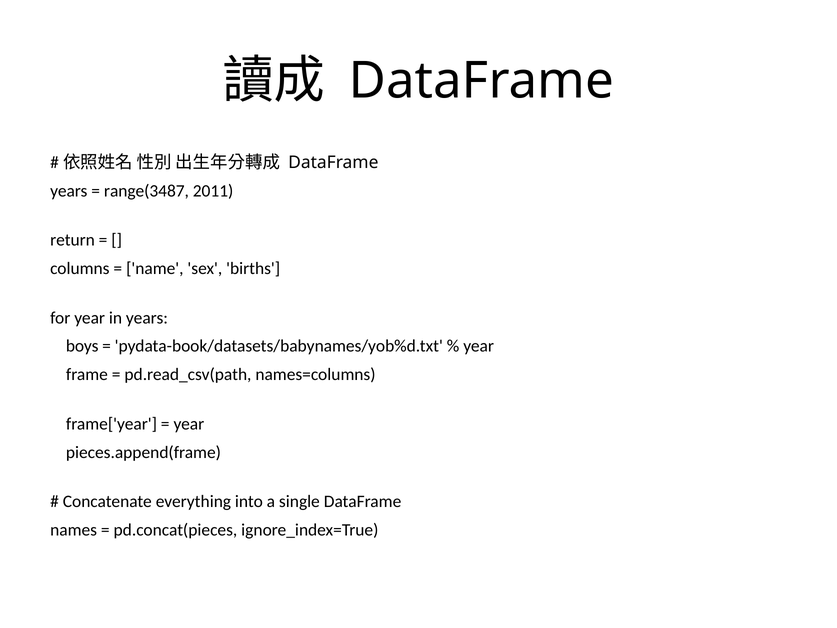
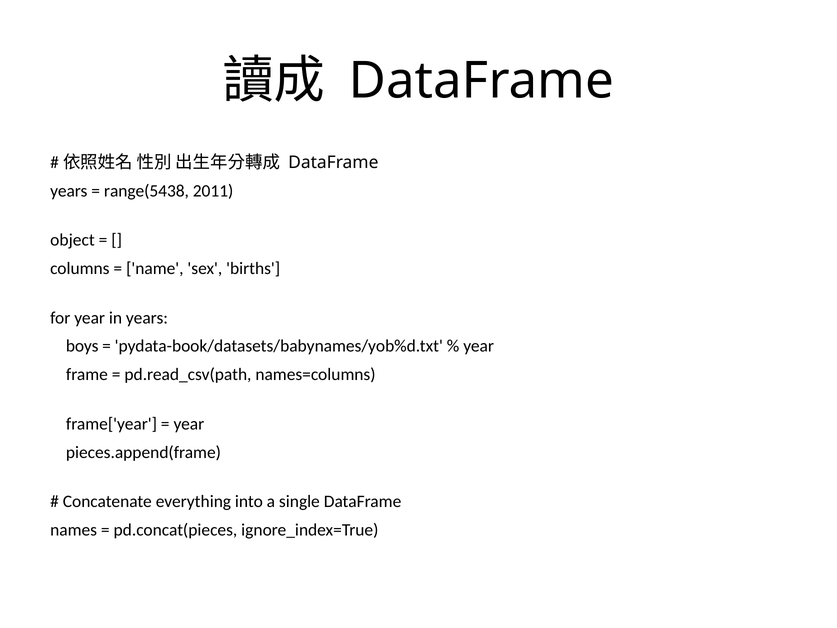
range(3487: range(3487 -> range(5438 (146, 191)
return: return -> object (72, 240)
